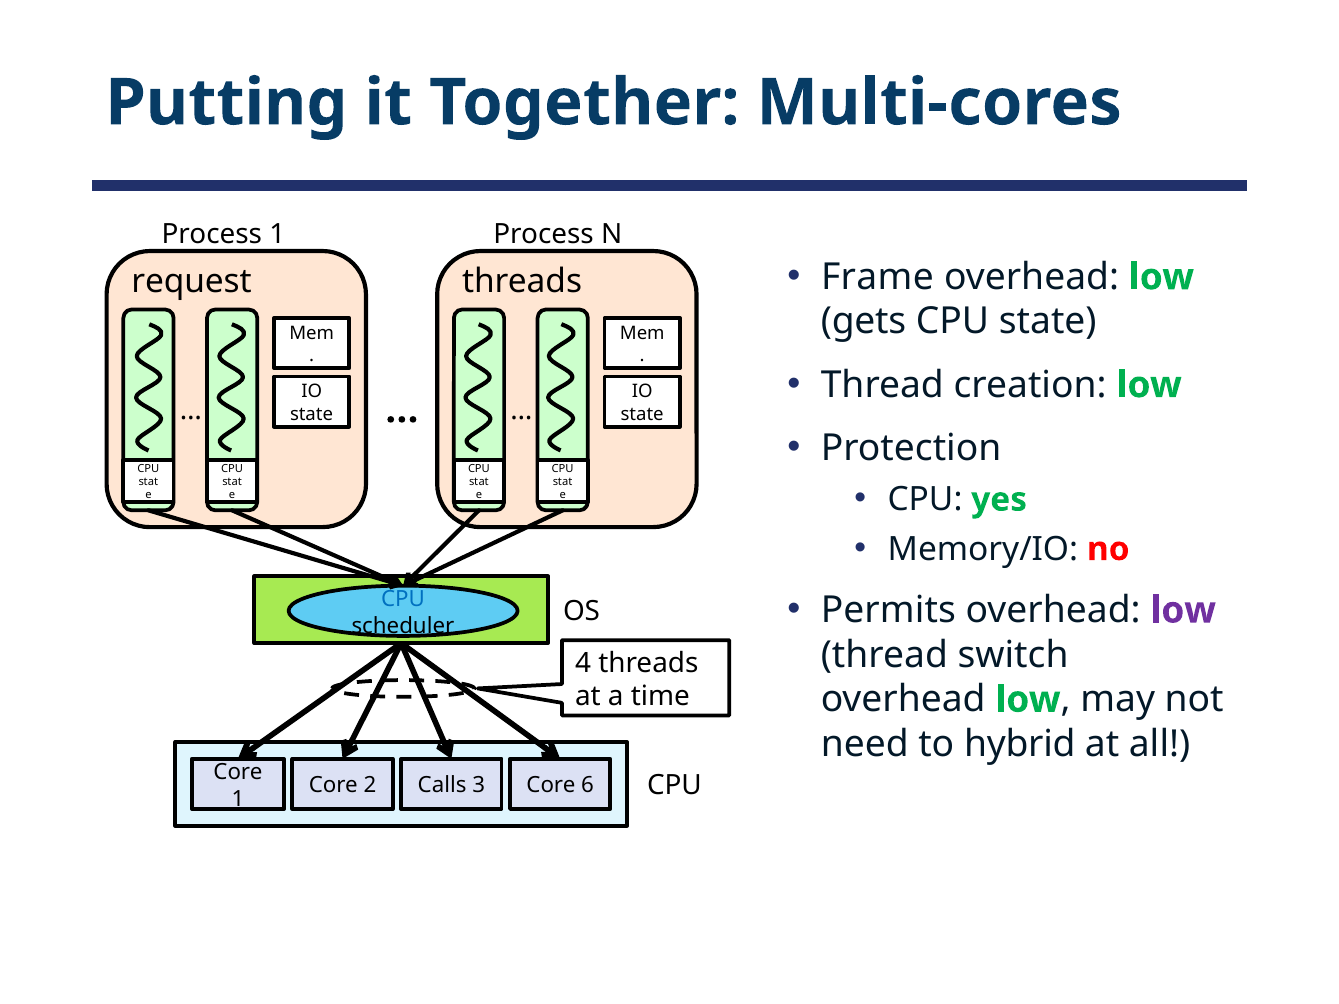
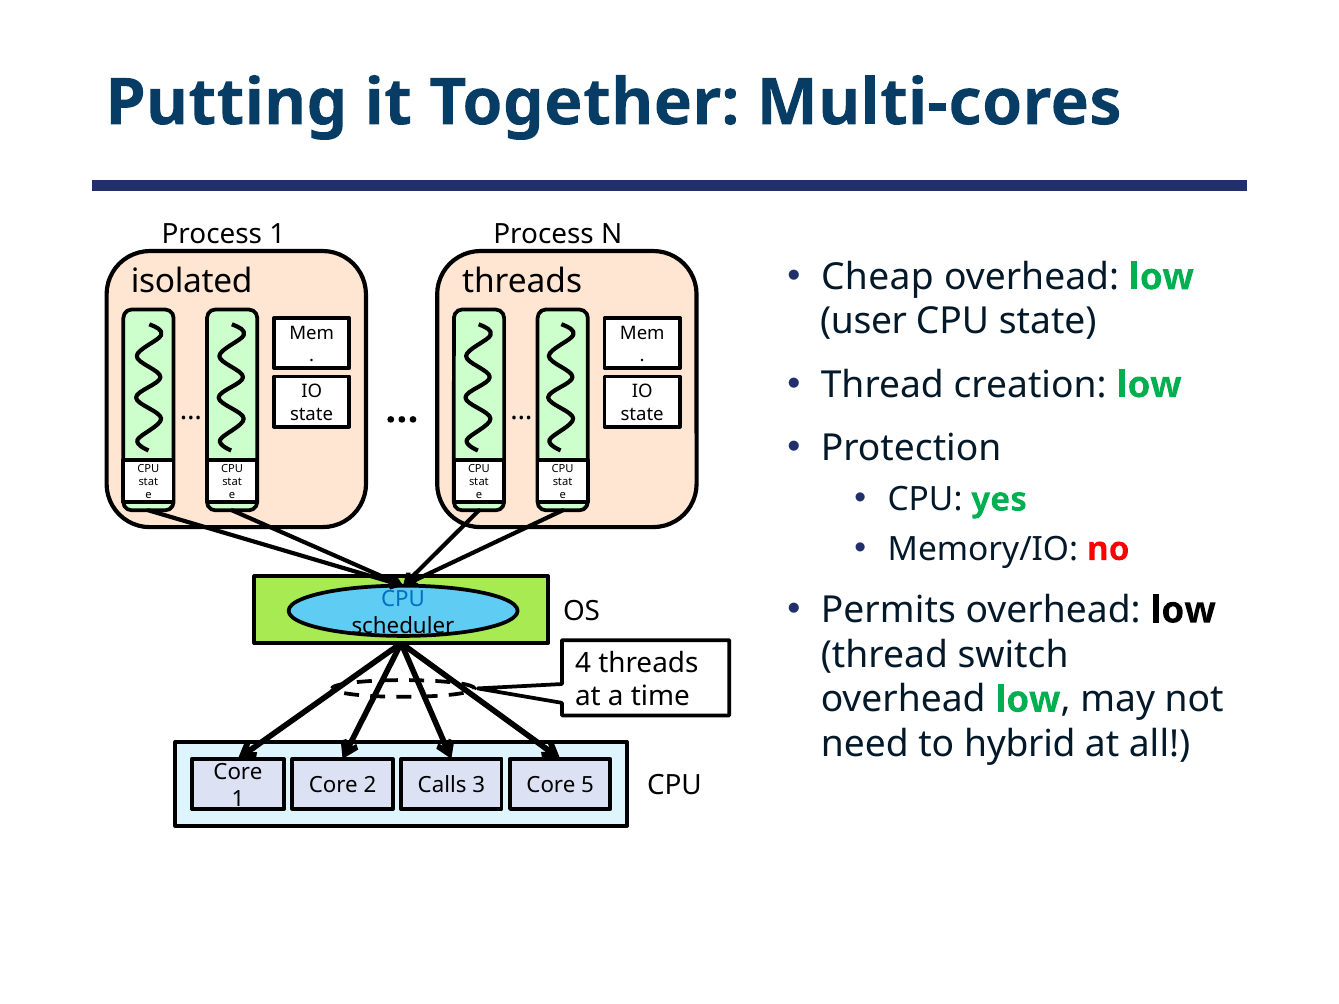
Frame: Frame -> Cheap (877, 277)
request: request -> isolated (192, 281)
gets: gets -> user (864, 322)
low colour: purple -> black (1183, 610)
6: 6 -> 5 (587, 786)
